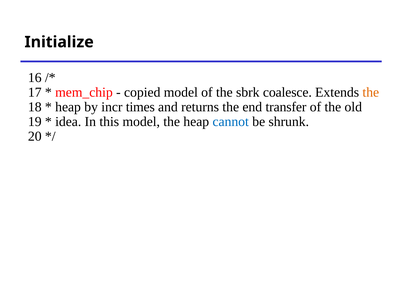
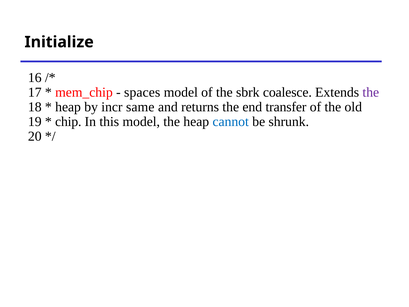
copied: copied -> spaces (142, 92)
the colour: orange -> purple (371, 92)
times: times -> same (140, 107)
idea: idea -> chip (68, 122)
